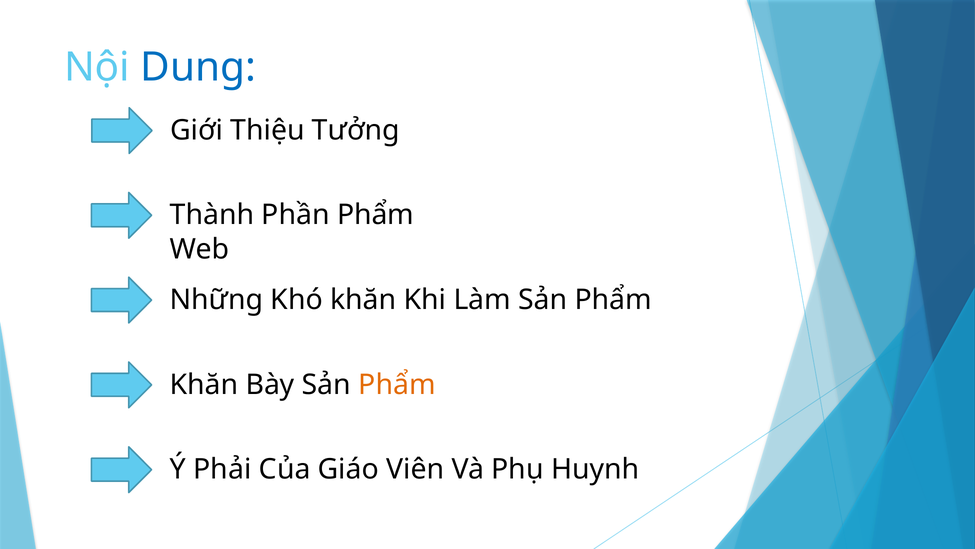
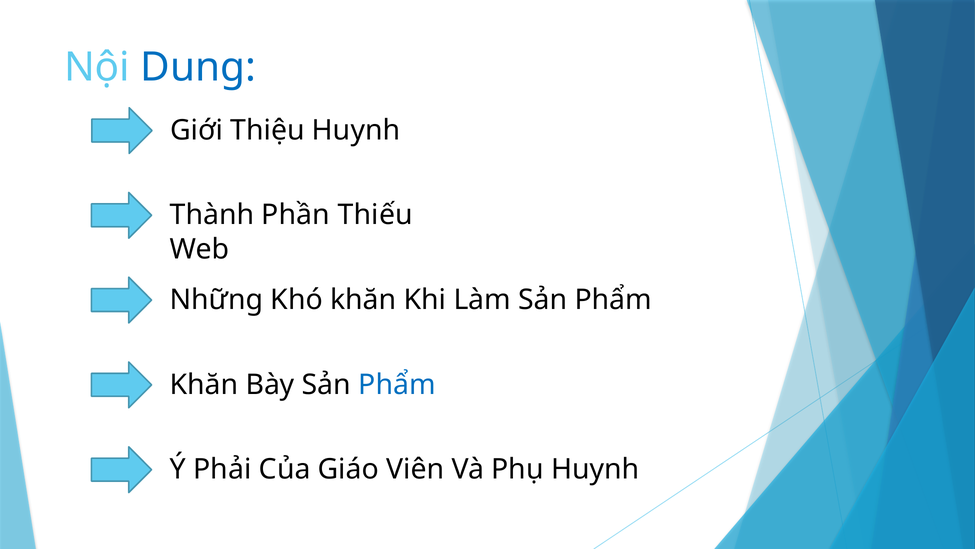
Thiệu Tưởng: Tưởng -> Huynh (356, 130)
Phần Phẩm: Phẩm -> Thiếu (375, 215)
Phẩm colour: orange -> blue (397, 384)
